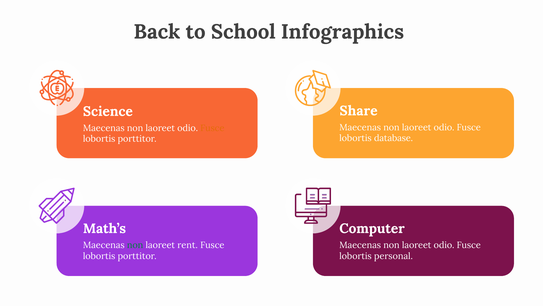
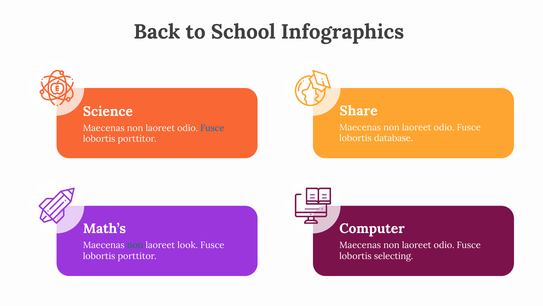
Fusce colour: orange -> blue (212, 128)
rent: rent -> look (188, 245)
personal: personal -> selecting (394, 256)
